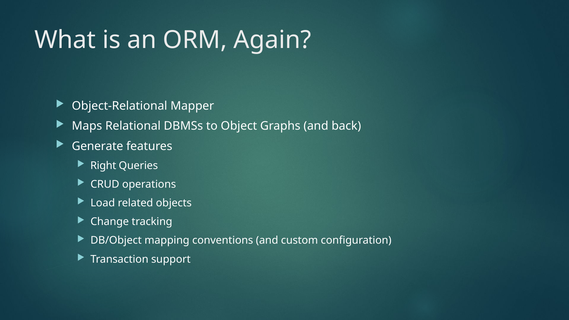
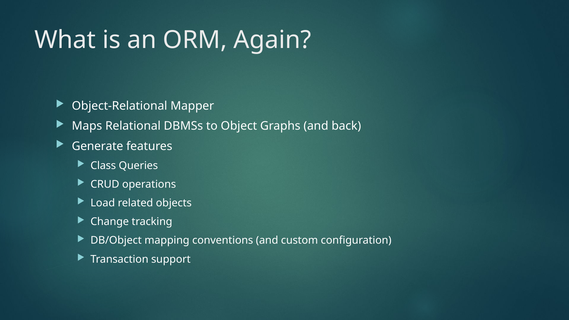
Right: Right -> Class (103, 166)
